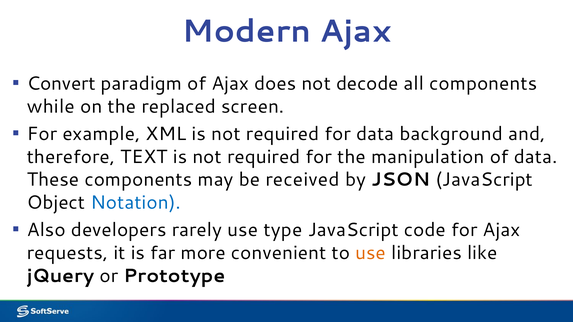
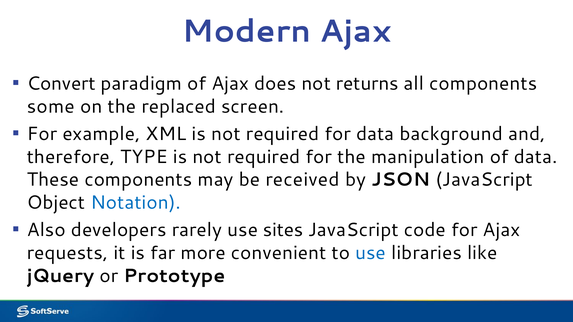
decode: decode -> returns (367, 84)
while: while -> some (51, 107)
TEXT: TEXT -> TYPE (144, 157)
type: type -> sites (283, 230)
use colour: orange -> blue (371, 253)
